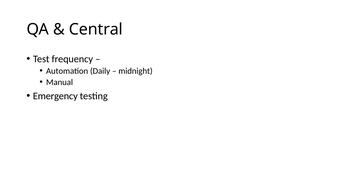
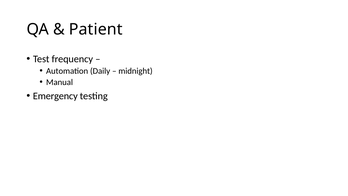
Central: Central -> Patient (96, 29)
